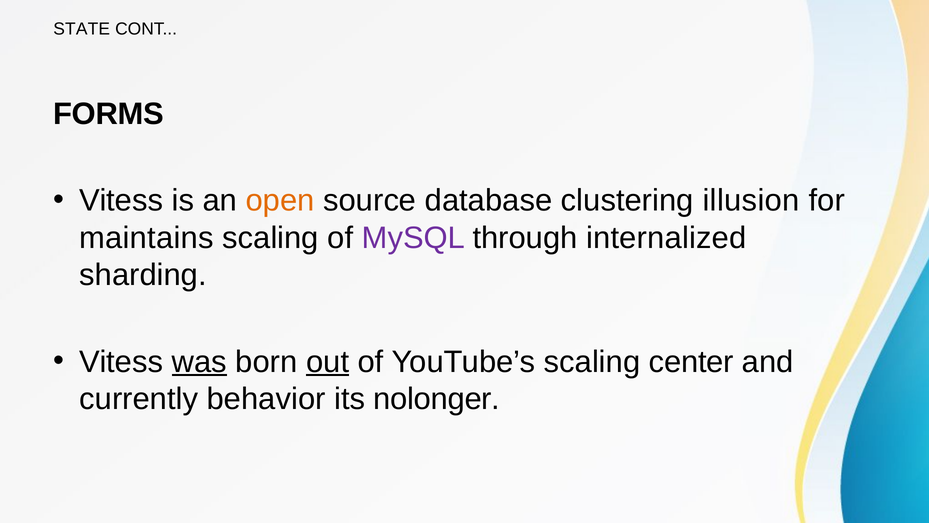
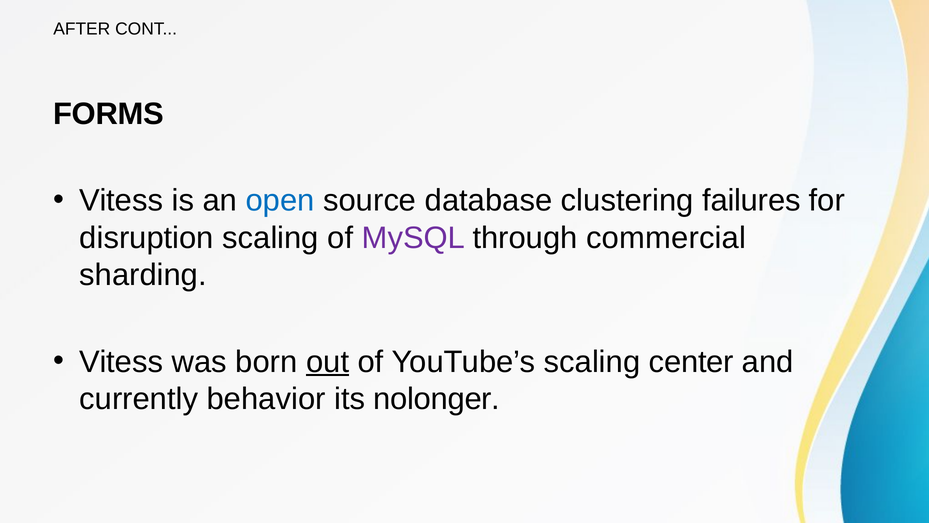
STATE: STATE -> AFTER (82, 29)
open colour: orange -> blue (280, 200)
illusion: illusion -> failures (751, 200)
maintains: maintains -> disruption (147, 238)
internalized: internalized -> commercial (666, 238)
was underline: present -> none (199, 361)
